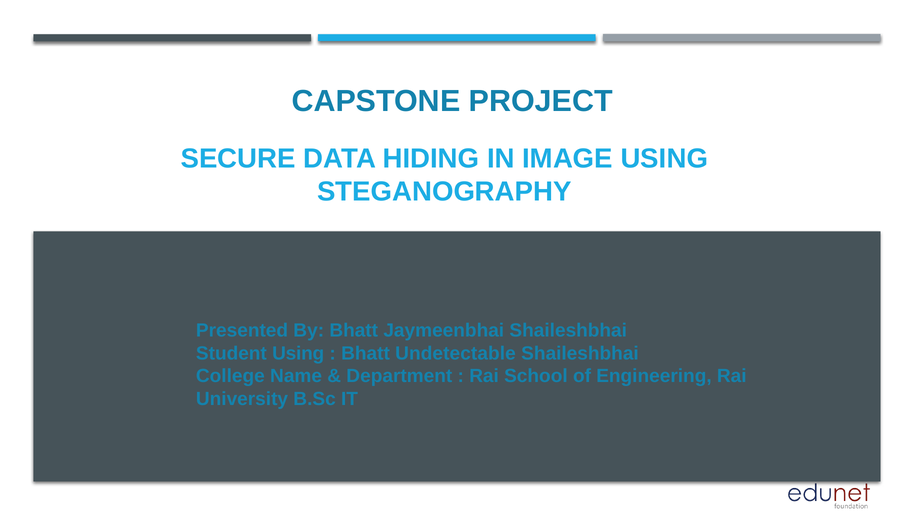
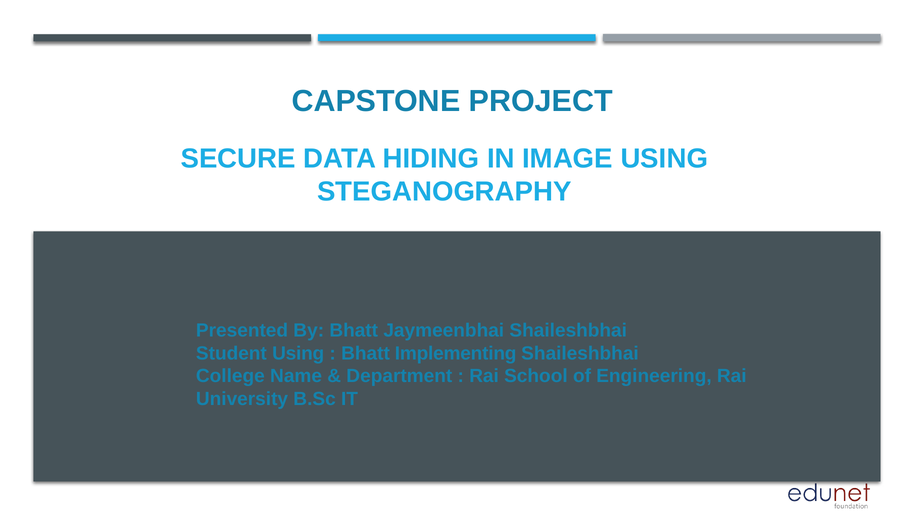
Undetectable: Undetectable -> Implementing (456, 353)
